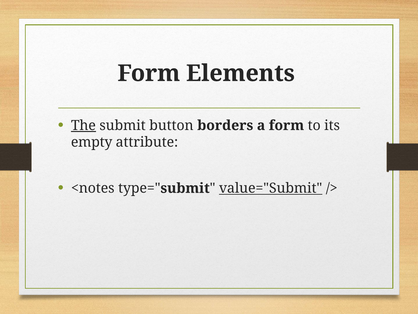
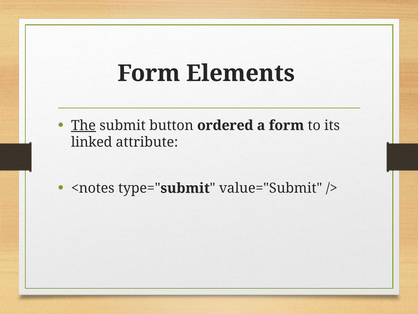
borders: borders -> ordered (225, 125)
empty: empty -> linked (92, 142)
value="Submit underline: present -> none (271, 188)
